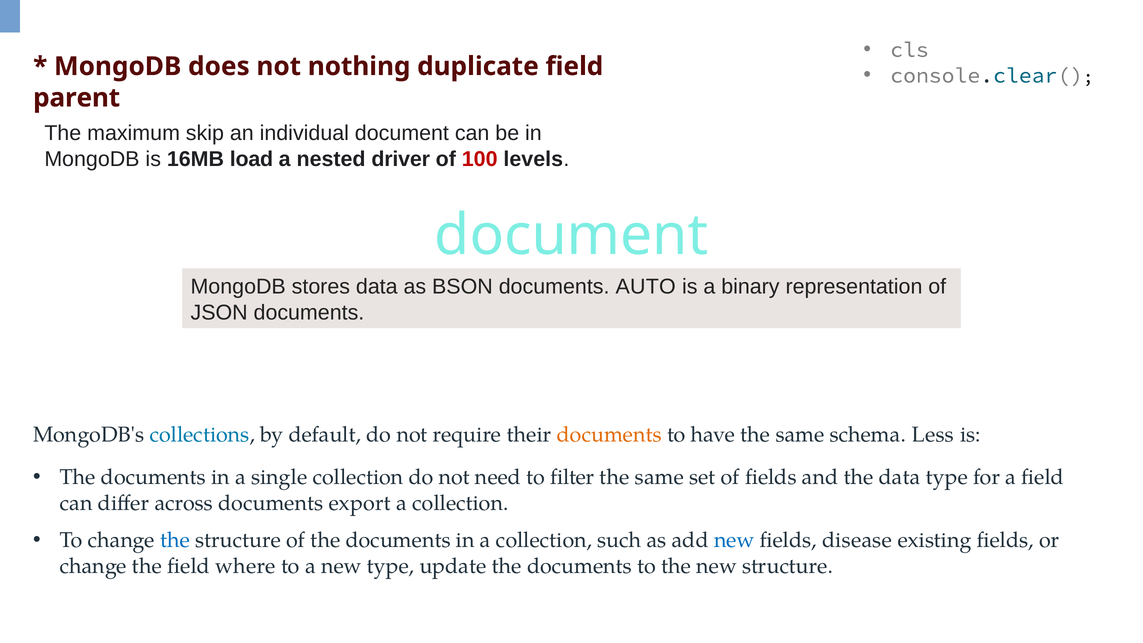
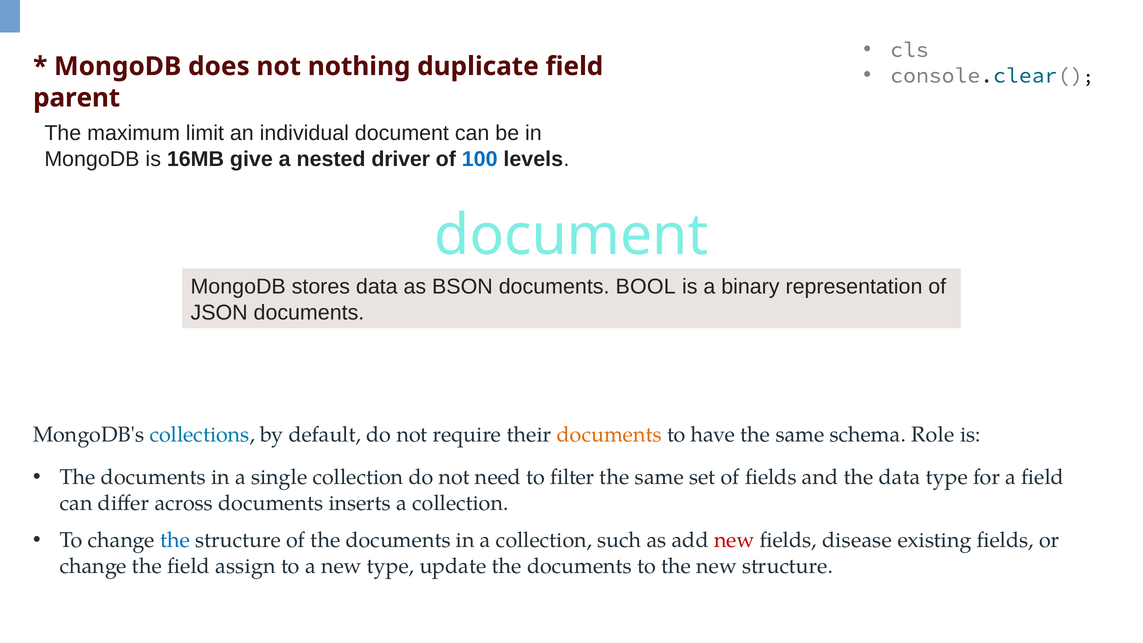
skip: skip -> limit (205, 133)
load: load -> give (251, 159)
100 colour: red -> blue (480, 159)
AUTO: AUTO -> BOOL (646, 287)
Less: Less -> Role (933, 435)
export: export -> inserts (360, 503)
new colour: blue -> red (734, 540)
where: where -> assign (245, 566)
